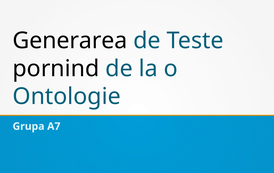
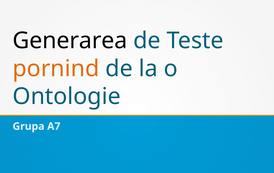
pornind colour: black -> orange (56, 68)
